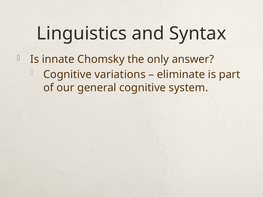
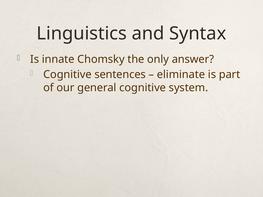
variations: variations -> sentences (120, 75)
